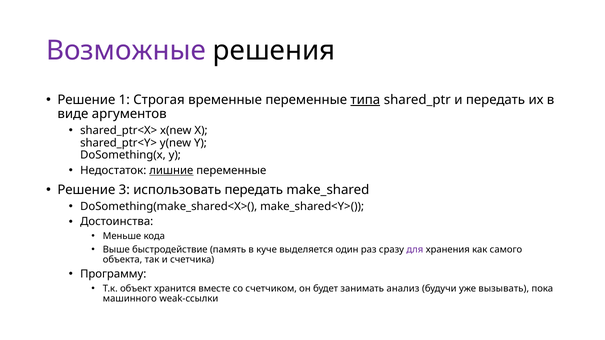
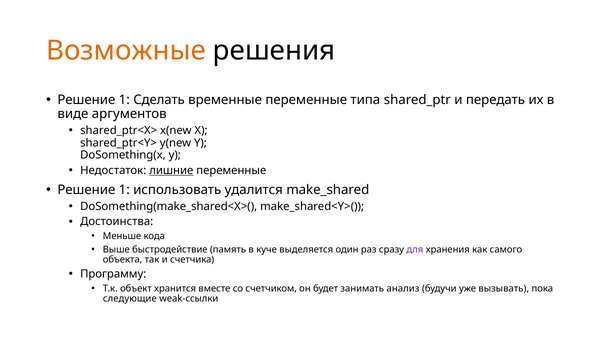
Возможные colour: purple -> orange (126, 51)
Строгая: Строгая -> Сделать (159, 100)
типа underline: present -> none (365, 100)
3: 3 -> 1 (124, 190)
использовать передать: передать -> удалится (254, 190)
машинного: машинного -> следующие (130, 299)
